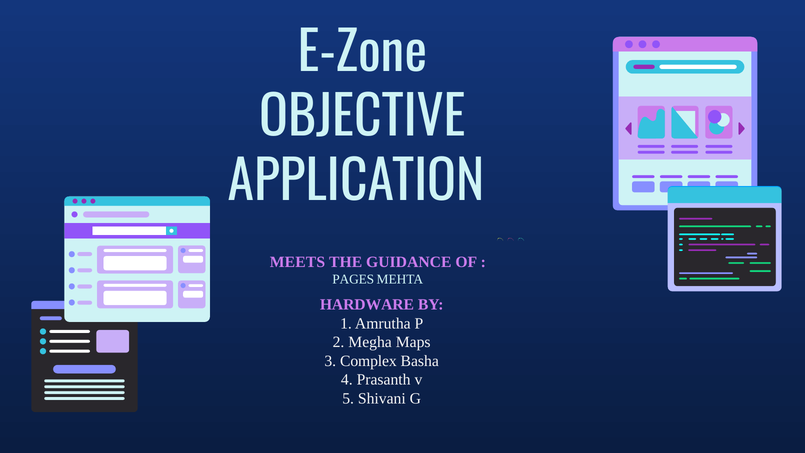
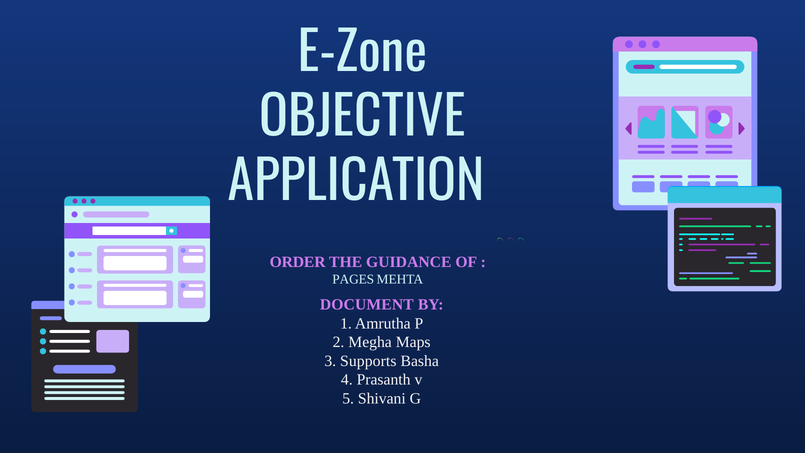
MEETS: MEETS -> ORDER (298, 262)
HARDWARE: HARDWARE -> DOCUMENT (367, 304)
Complex: Complex -> Supports (368, 361)
